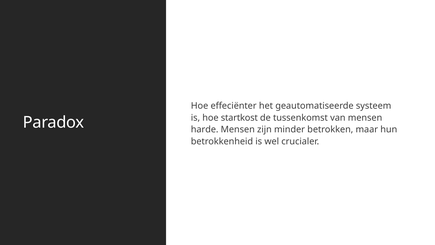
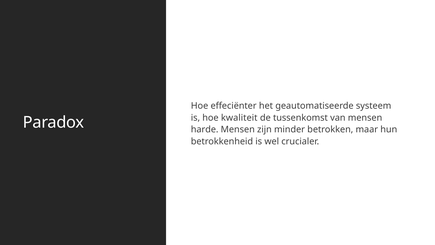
startkost: startkost -> kwaliteit (239, 118)
